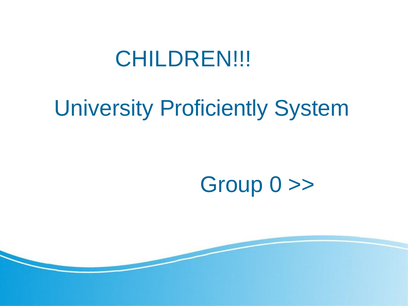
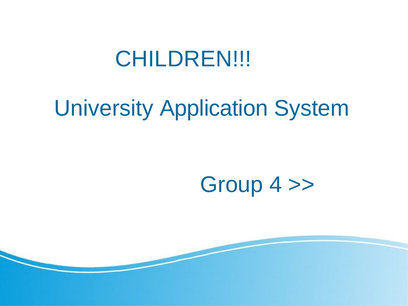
Proficiently: Proficiently -> Application (214, 108)
0: 0 -> 4 (276, 185)
